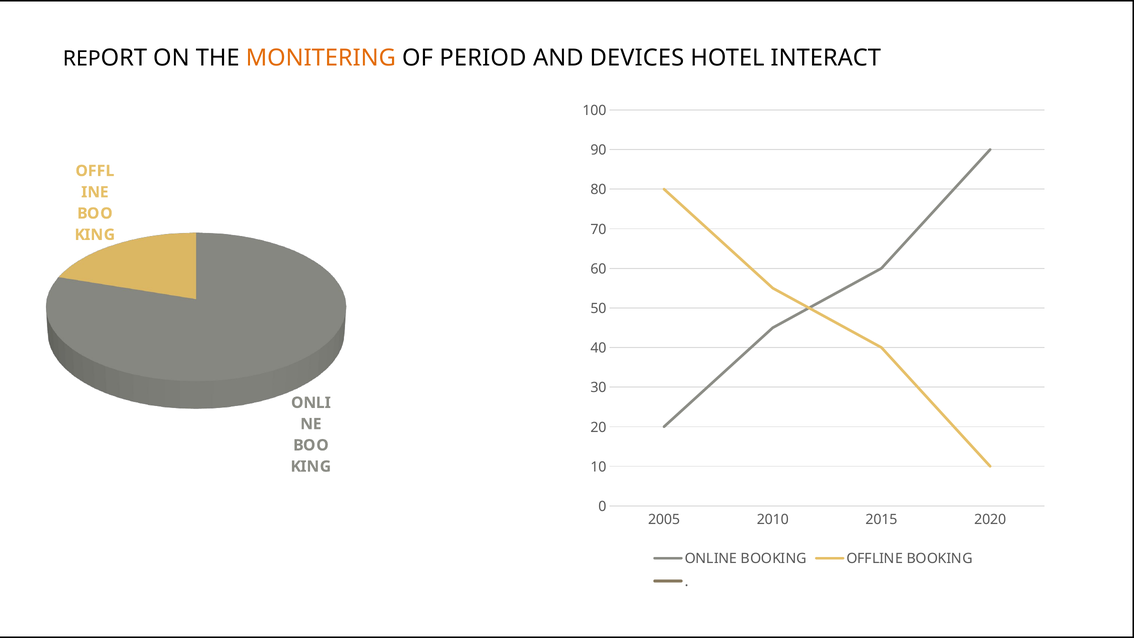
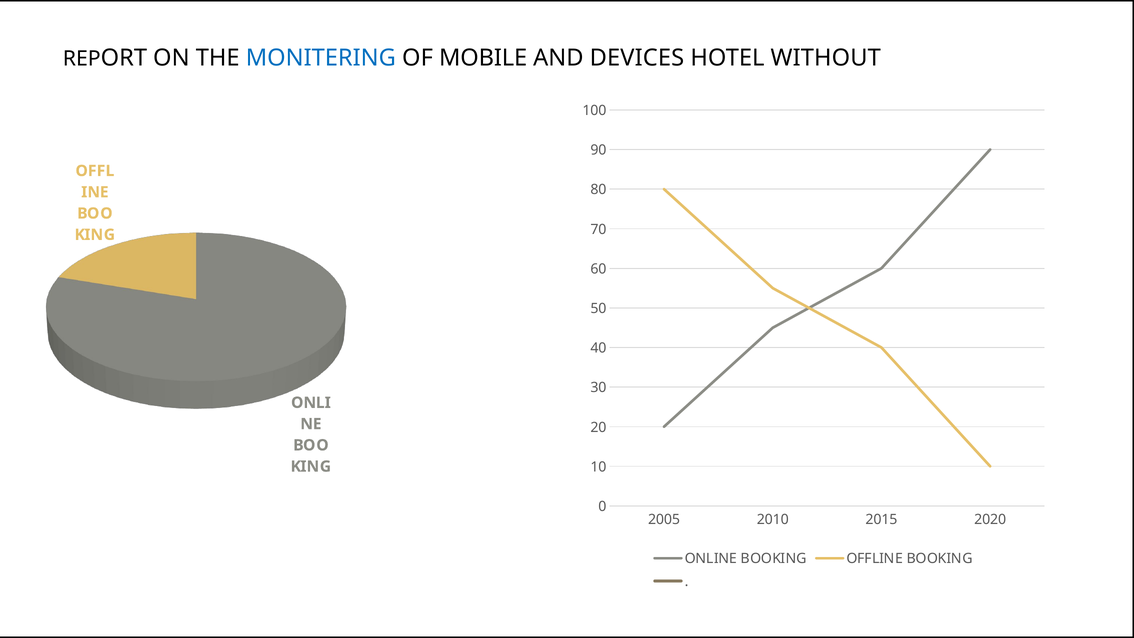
MONITERING colour: orange -> blue (321, 58)
PERIOD: PERIOD -> MOBILE (483, 58)
INTERACT: INTERACT -> WITHOUT (826, 58)
